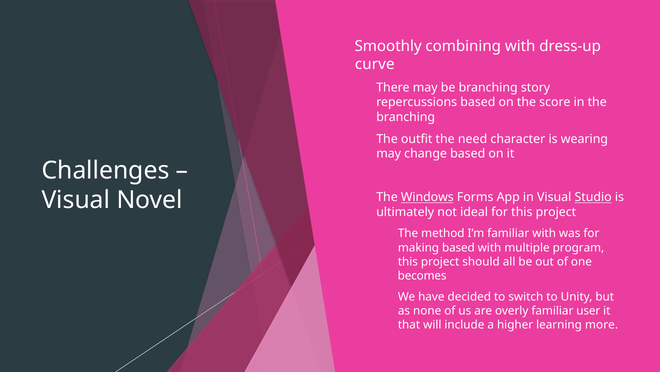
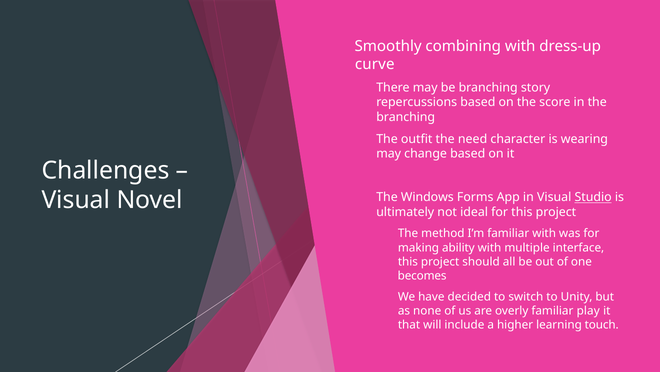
Windows underline: present -> none (427, 197)
making based: based -> ability (458, 247)
program: program -> interface (578, 247)
user: user -> play (588, 310)
more: more -> touch (602, 324)
